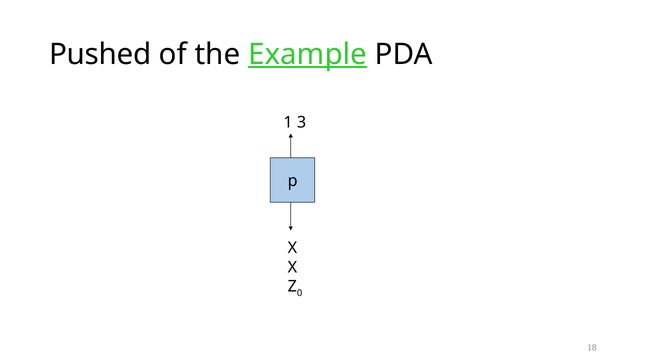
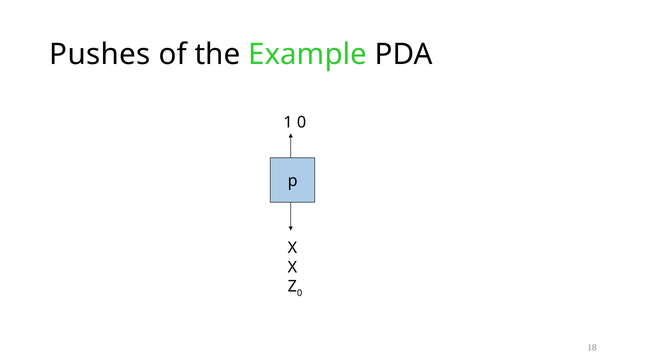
Pushed: Pushed -> Pushes (100, 54)
Example underline: present -> none (308, 54)
1 3: 3 -> 0 (301, 122)
